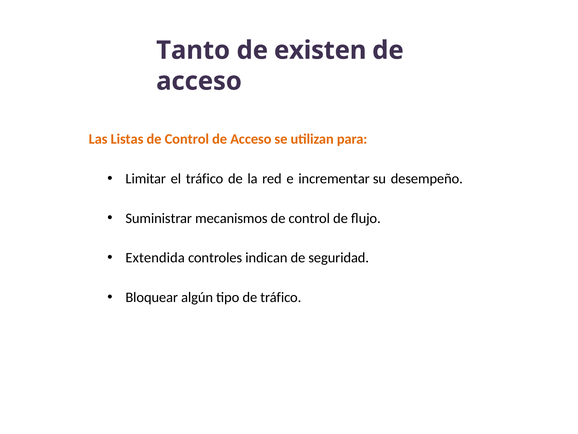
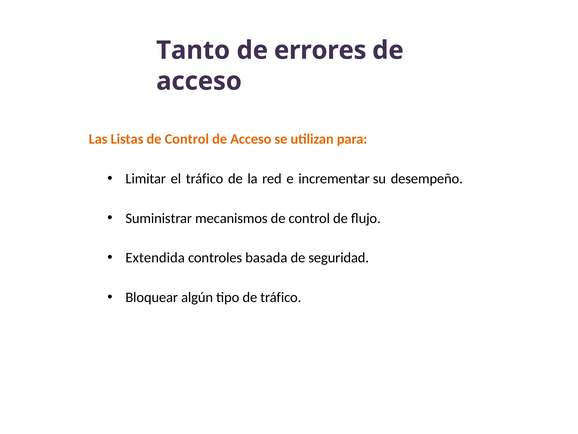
existen: existen -> errores (320, 50)
indican: indican -> basada (266, 258)
